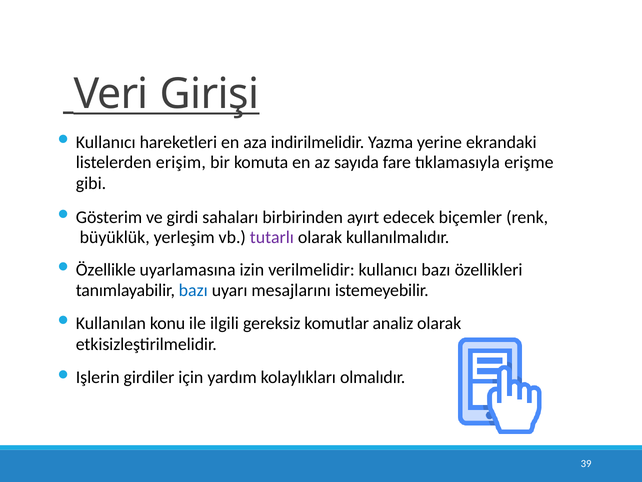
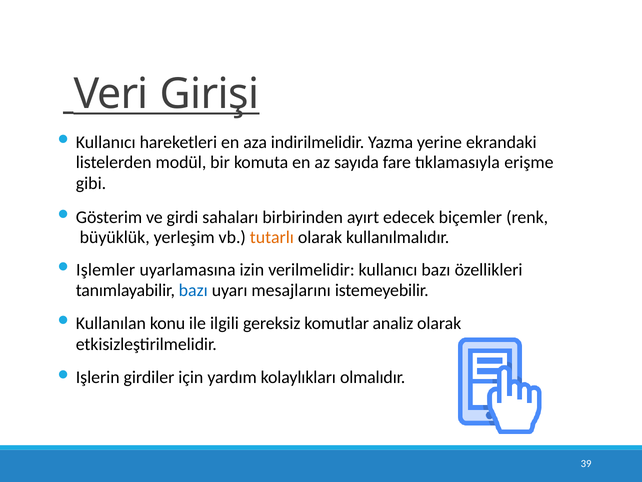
erişim: erişim -> modül (181, 162)
tutarlı colour: purple -> orange (272, 237)
Özellikle: Özellikle -> Işlemler (106, 269)
